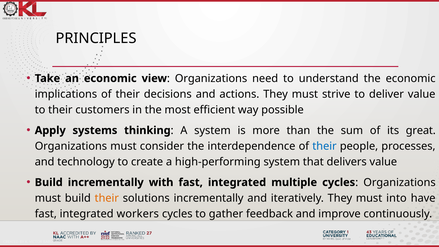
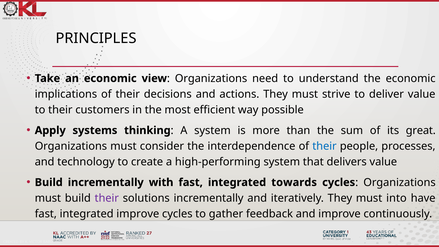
multiple: multiple -> towards (294, 182)
their colour: orange -> purple (107, 198)
integrated workers: workers -> improve (138, 214)
